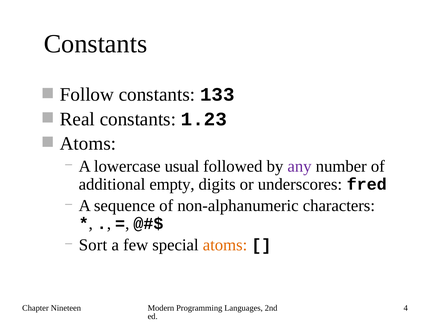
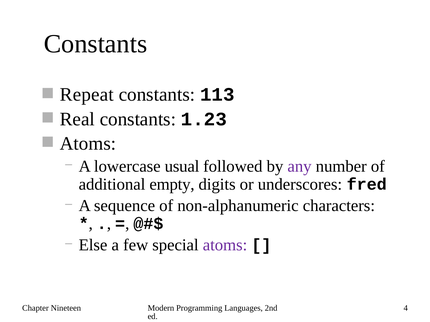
Follow: Follow -> Repeat (87, 95)
133: 133 -> 113 (217, 95)
Sort: Sort -> Else (93, 245)
atoms colour: orange -> purple (225, 245)
